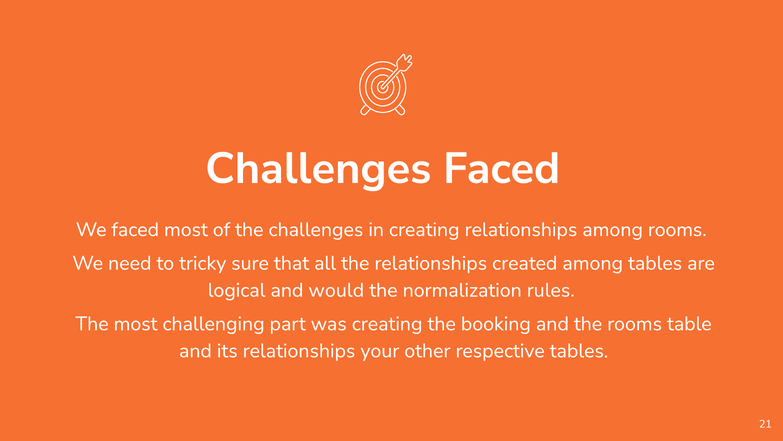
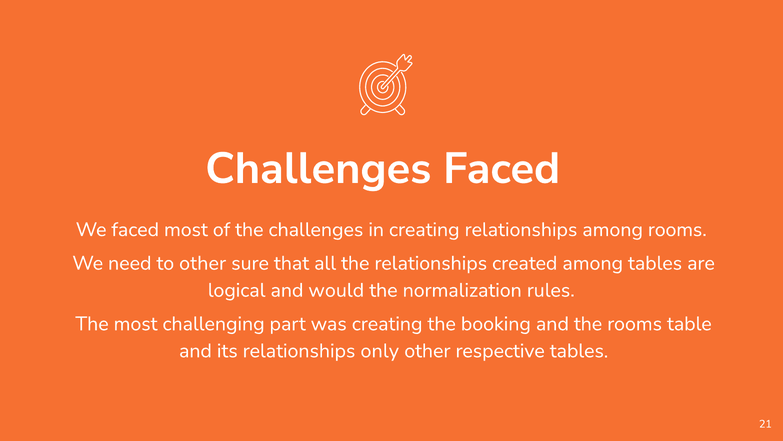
to tricky: tricky -> other (203, 263)
your: your -> only (380, 350)
